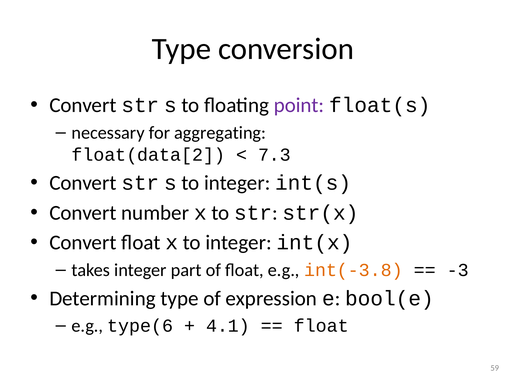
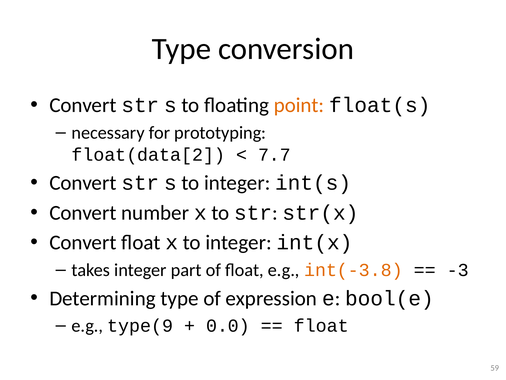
point colour: purple -> orange (299, 105)
aggregating: aggregating -> prototyping (220, 133)
7.3: 7.3 -> 7.7 (274, 154)
type(6: type(6 -> type(9 (140, 325)
4.1: 4.1 -> 0.0 (228, 325)
